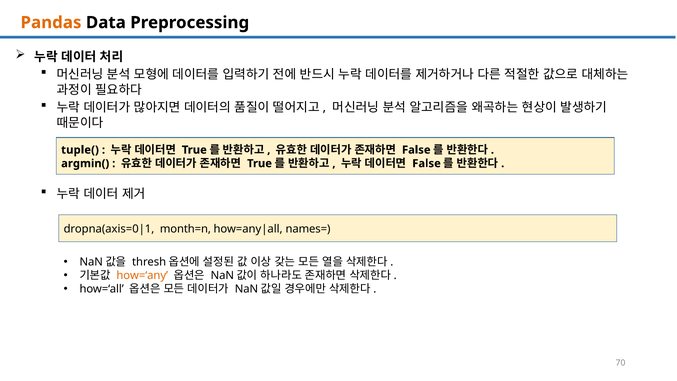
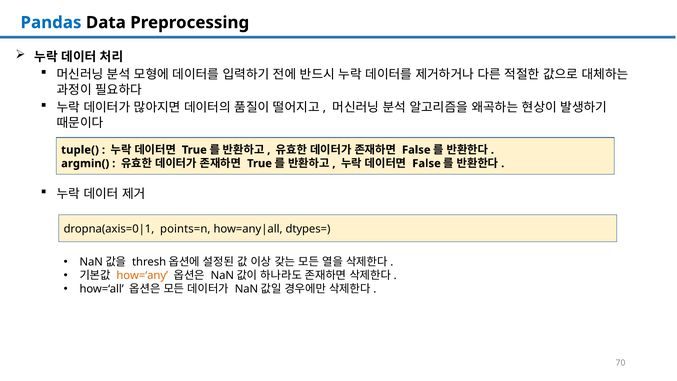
Pandas colour: orange -> blue (51, 23)
month=n: month=n -> points=n (185, 229)
names=: names= -> dtypes= (308, 229)
